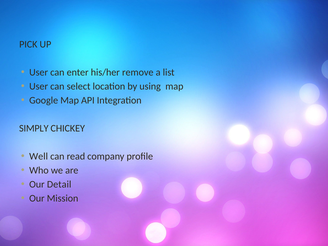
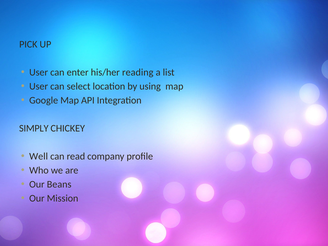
remove: remove -> reading (138, 72)
Detail: Detail -> Beans (59, 184)
